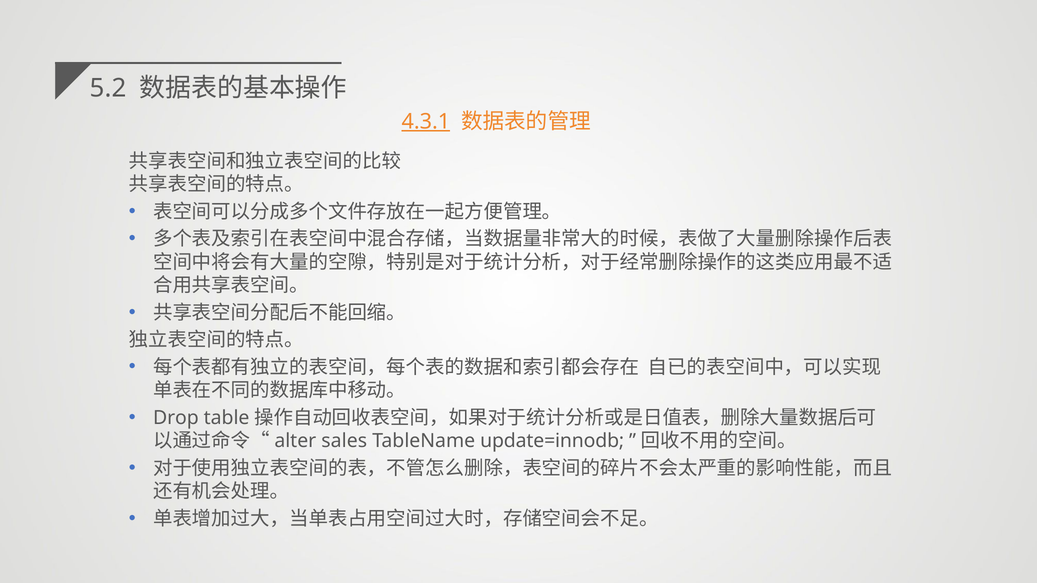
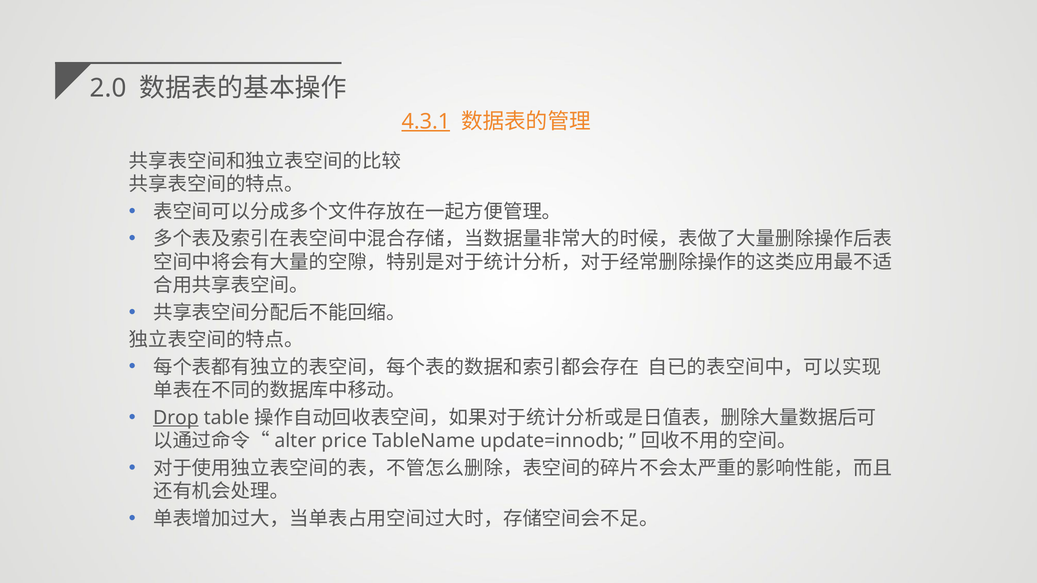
5.2: 5.2 -> 2.0 (108, 88)
Drop underline: none -> present (176, 418)
sales: sales -> price (344, 441)
